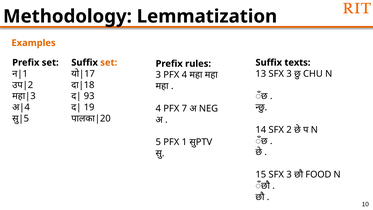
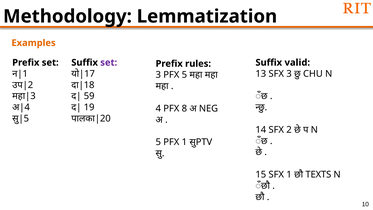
set colour: orange -> purple (109, 62)
texts: texts -> valid (297, 62)
PFX 4: 4 -> 5 (184, 75)
93: 93 -> 59 (89, 96)
7: 7 -> 8 (184, 108)
15 SFX 3: 3 -> 1 (289, 174)
FOOD: FOOD -> TEXTS (318, 174)
